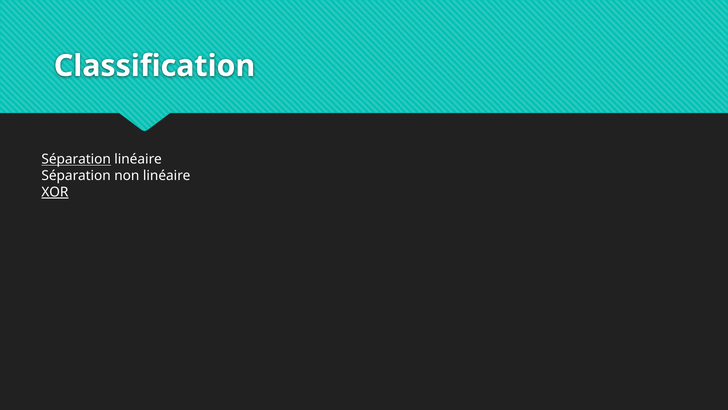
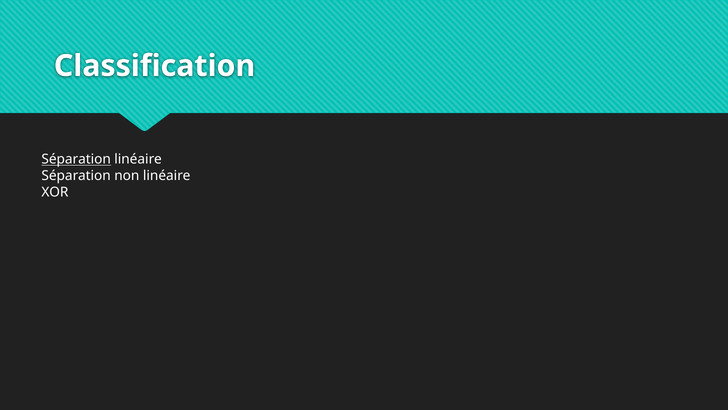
XOR underline: present -> none (55, 192)
